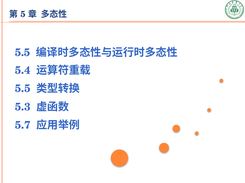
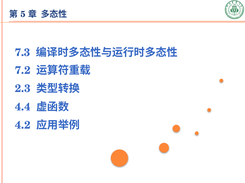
5.5: 5.5 -> 7.3 (23, 53)
5.4: 5.4 -> 7.2 (23, 71)
5.5: 5.5 -> 2.3 (23, 89)
5.3: 5.3 -> 4.4 (23, 107)
5.7: 5.7 -> 4.2 (23, 126)
